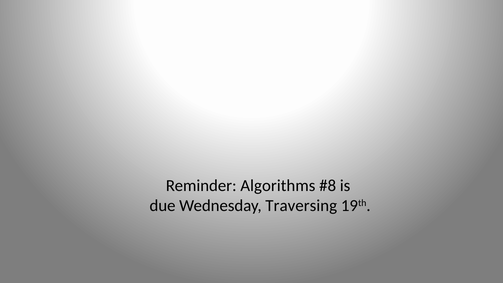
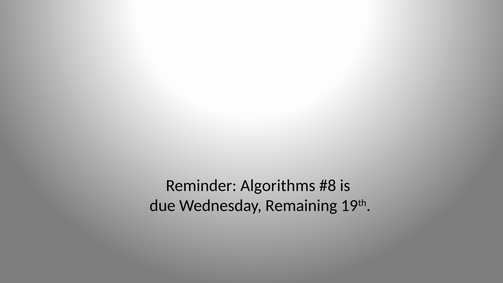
Traversing: Traversing -> Remaining (301, 206)
